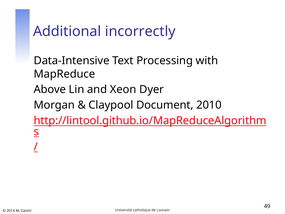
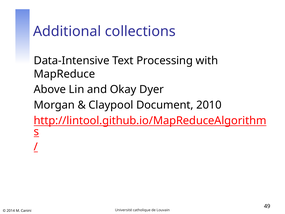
incorrectly: incorrectly -> collections (140, 31)
Xeon: Xeon -> Okay (123, 89)
